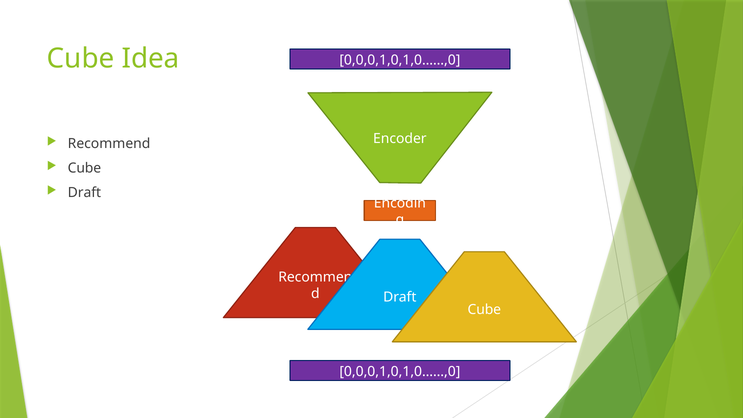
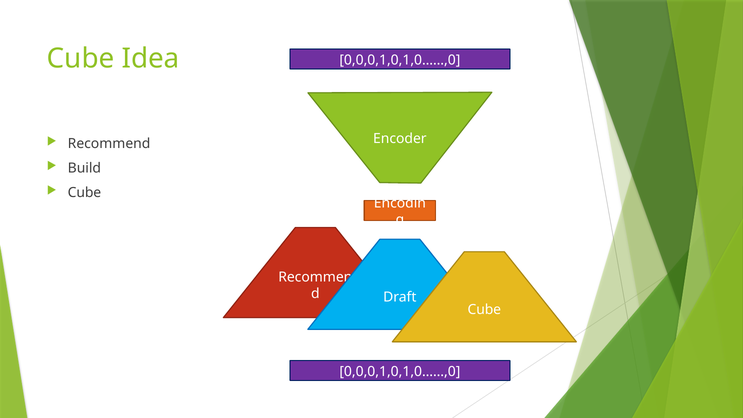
Cube: Cube -> Build (84, 168)
Draft: Draft -> Cube (84, 193)
